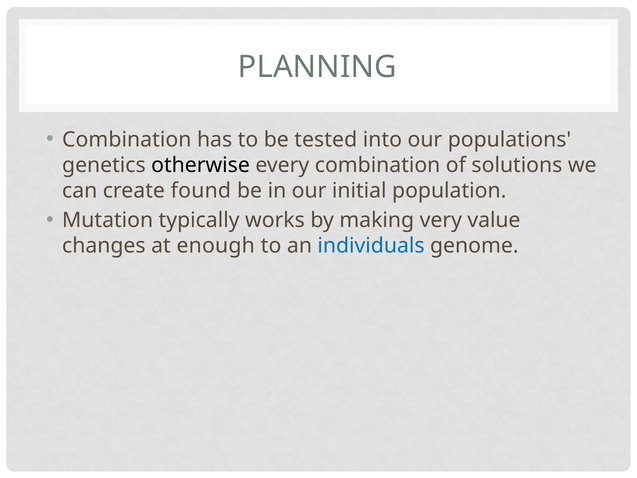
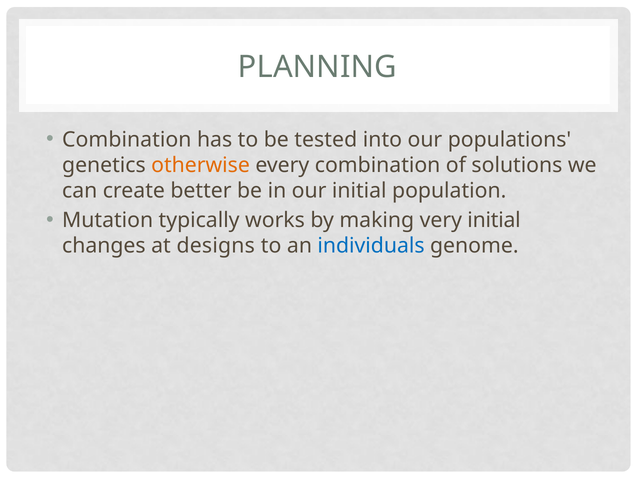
otherwise colour: black -> orange (201, 165)
found: found -> better (201, 190)
very value: value -> initial (494, 220)
enough: enough -> designs (216, 246)
